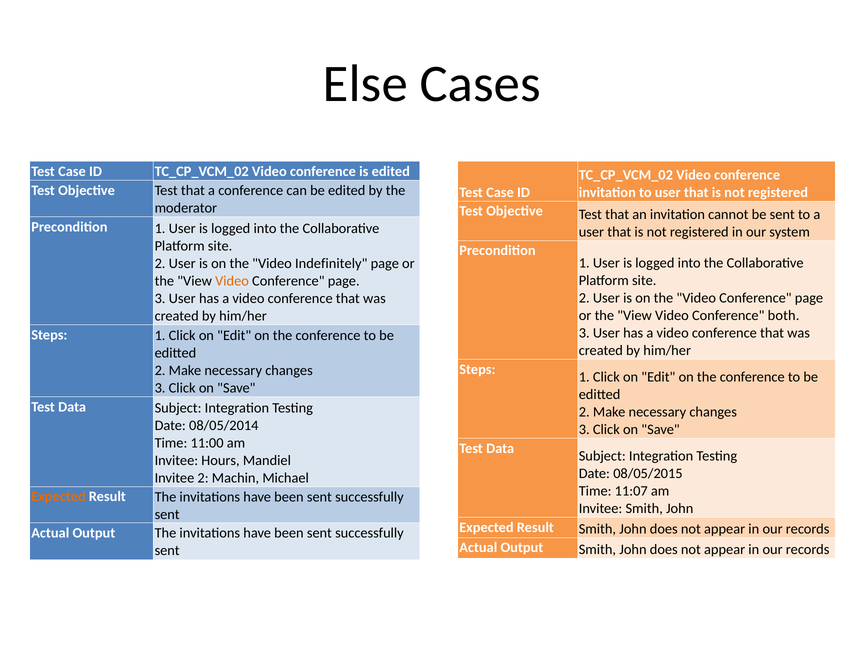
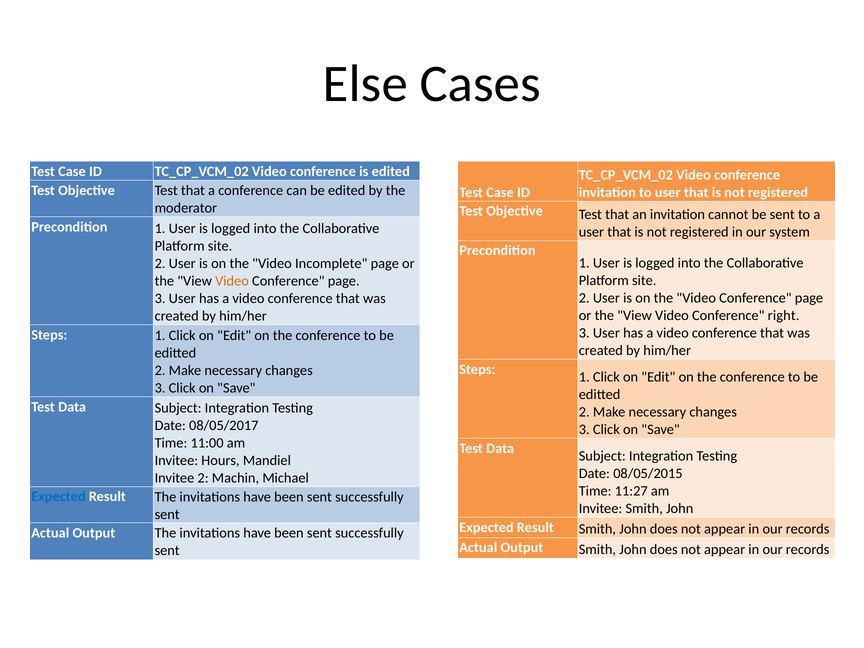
Indefinitely: Indefinitely -> Incomplete (331, 263)
both: both -> right (784, 316)
08/05/2014: 08/05/2014 -> 08/05/2017 (224, 425)
11:07: 11:07 -> 11:27 (631, 491)
Expected colour: orange -> blue (58, 497)
